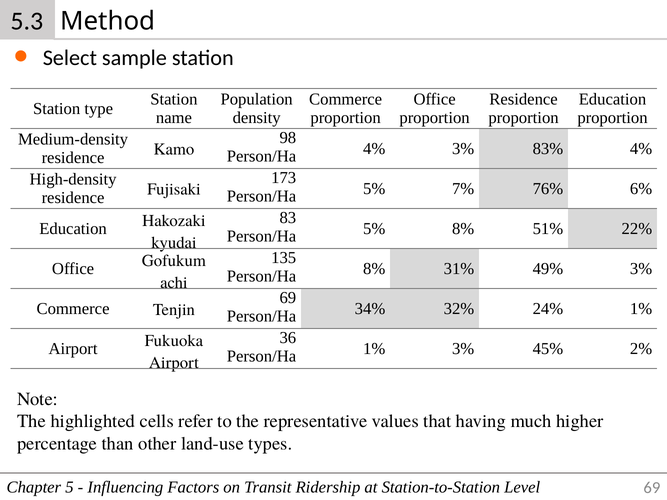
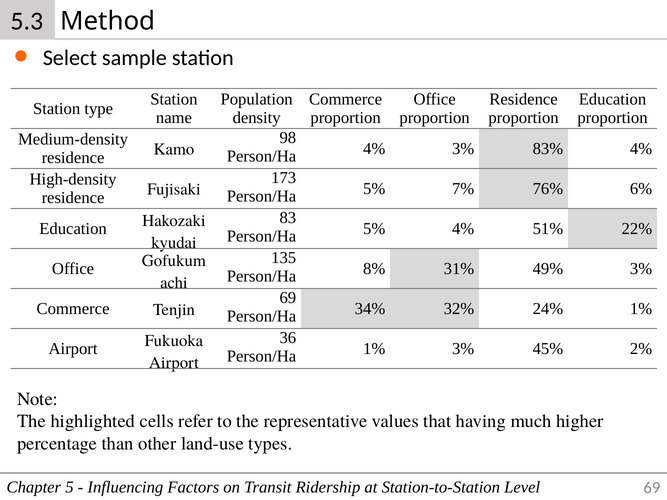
5% 8%: 8% -> 4% (463, 229)
